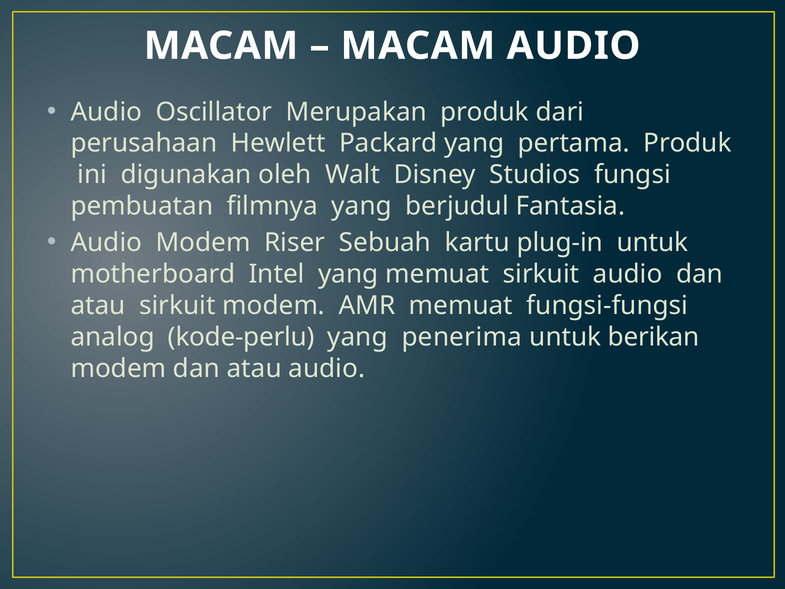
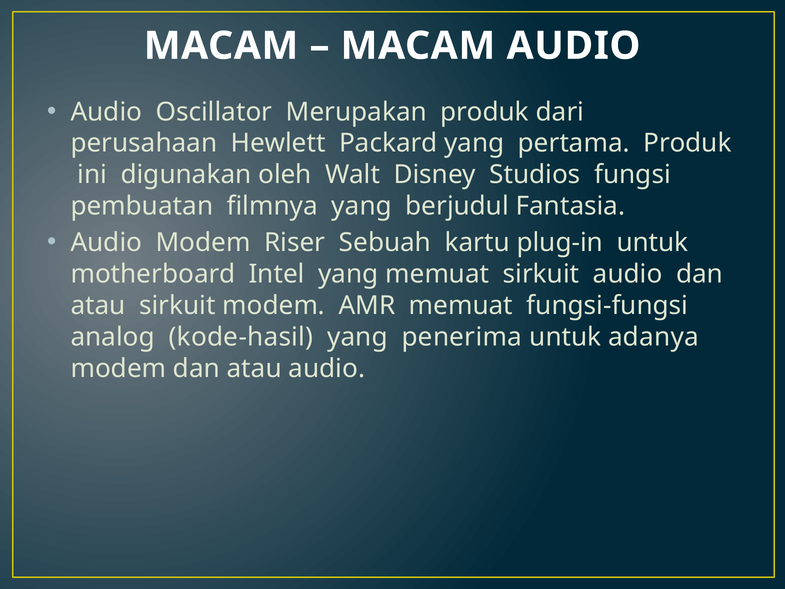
kode-perlu: kode-perlu -> kode-hasil (241, 337)
berikan: berikan -> adanya (653, 337)
